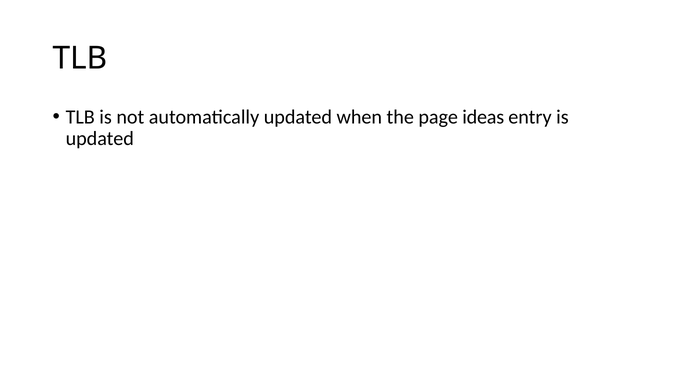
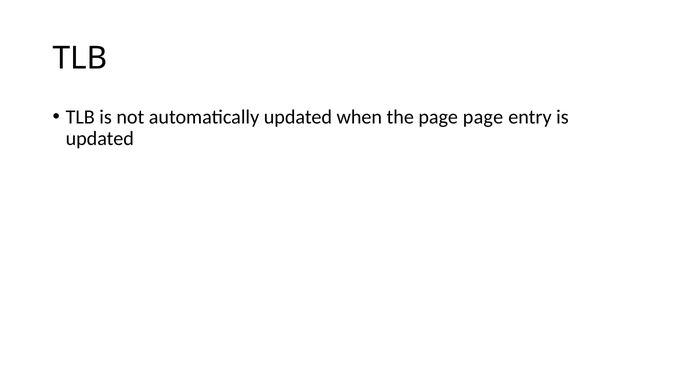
page ideas: ideas -> page (483, 117)
